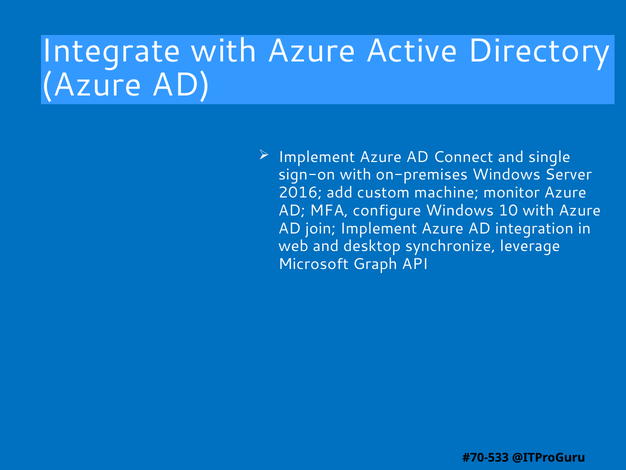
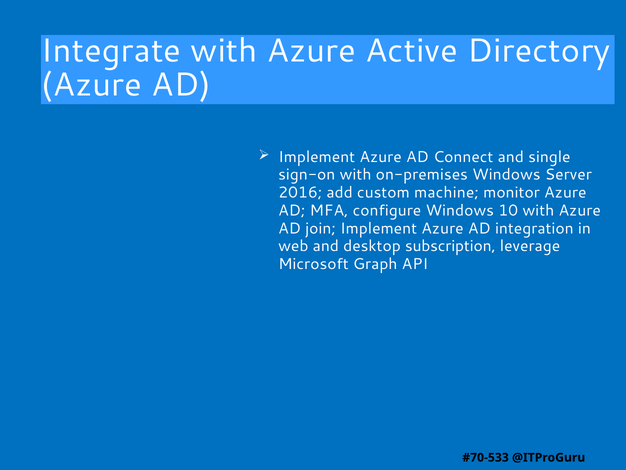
synchronize: synchronize -> subscription (450, 246)
